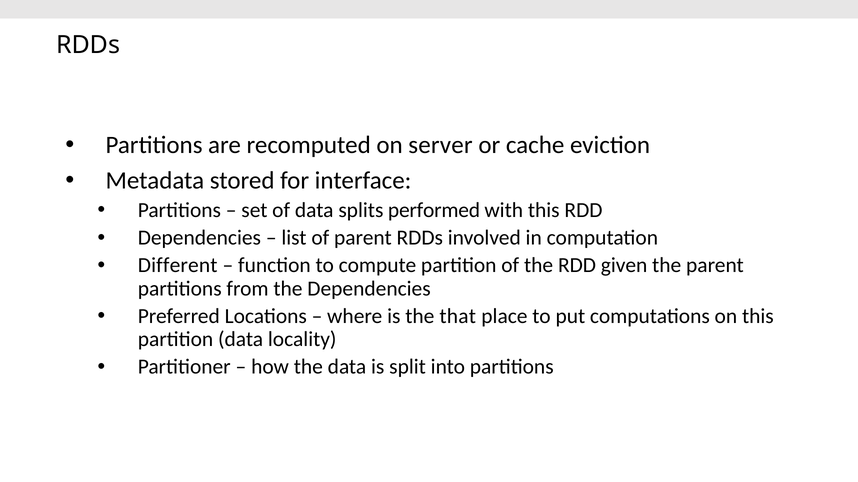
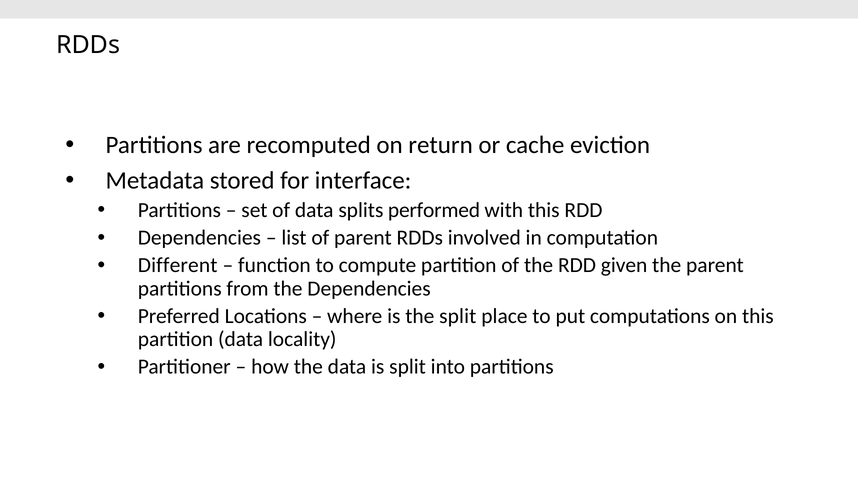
server: server -> return (441, 145)
the that: that -> split (458, 317)
